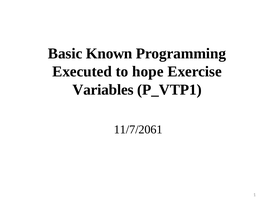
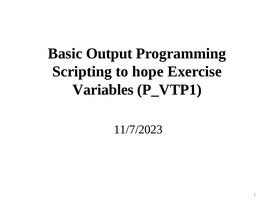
Known: Known -> Output (109, 53)
Executed: Executed -> Scripting (82, 72)
11/7/2061: 11/7/2061 -> 11/7/2023 (138, 130)
